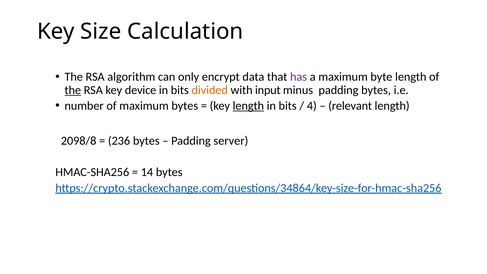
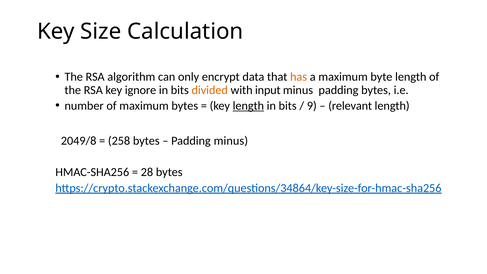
has colour: purple -> orange (299, 77)
the underline: present -> none (73, 90)
device: device -> ignore (141, 90)
4: 4 -> 9 (312, 106)
2098/8: 2098/8 -> 2049/8 (79, 141)
236: 236 -> 258 (119, 141)
Padding server: server -> minus (231, 141)
14: 14 -> 28 (147, 172)
